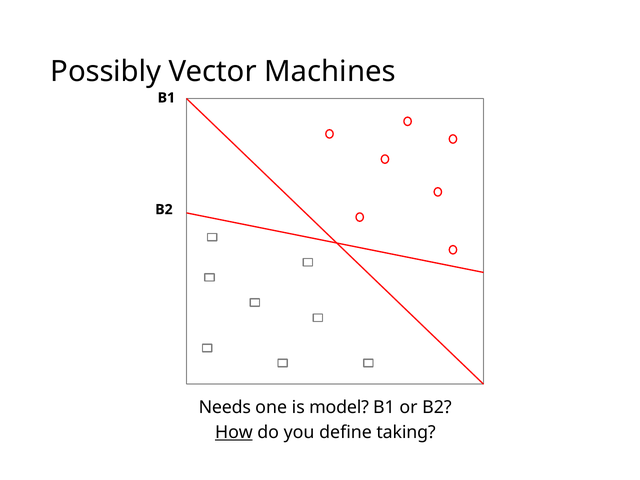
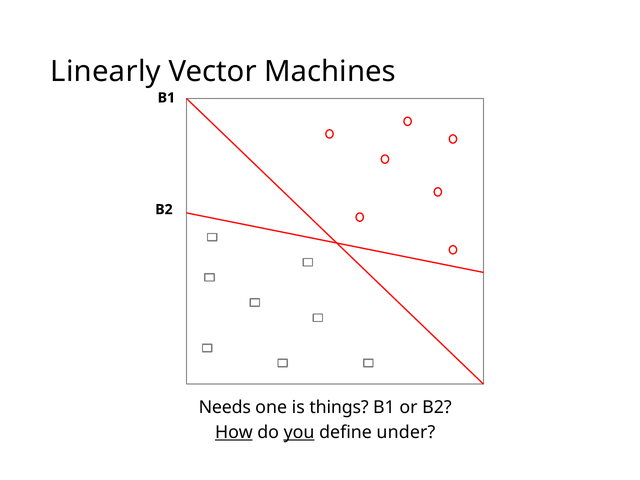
Possibly: Possibly -> Linearly (106, 72)
model: model -> things (339, 407)
you underline: none -> present (299, 432)
taking: taking -> under (406, 432)
